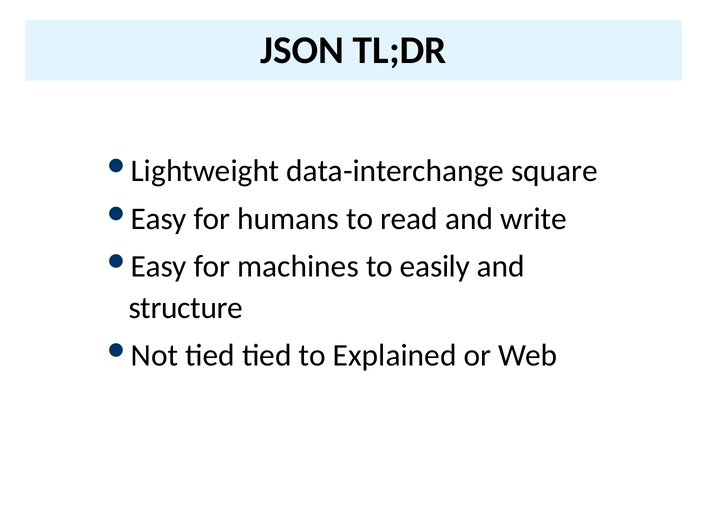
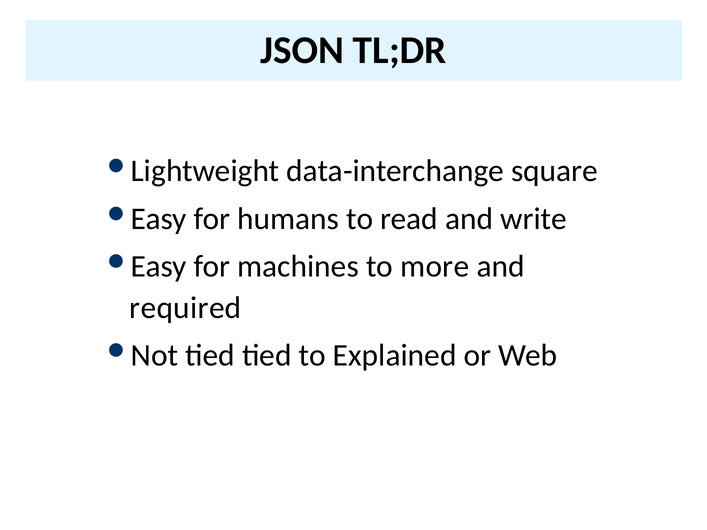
easily: easily -> more (435, 267)
structure: structure -> required (185, 308)
